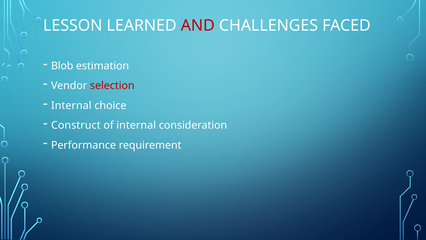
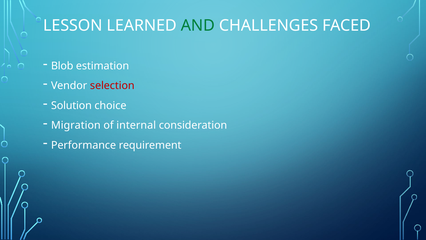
AND colour: red -> green (198, 26)
Internal: Internal -> Solution (71, 105)
Construct: Construct -> Migration (76, 125)
